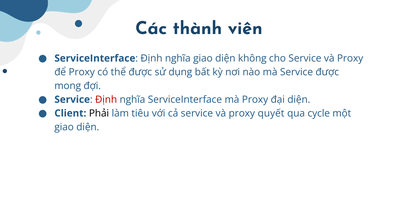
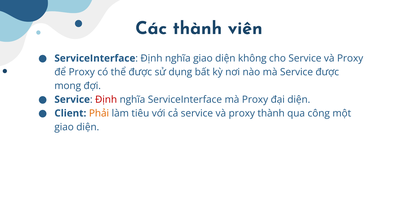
Phải colour: black -> orange (99, 113)
proxy quyết: quyết -> thành (271, 113)
cycle: cycle -> công (319, 113)
